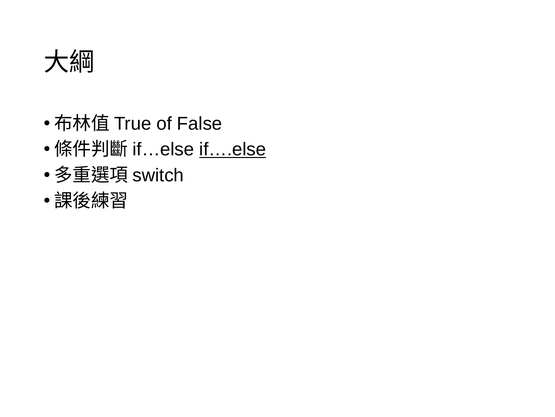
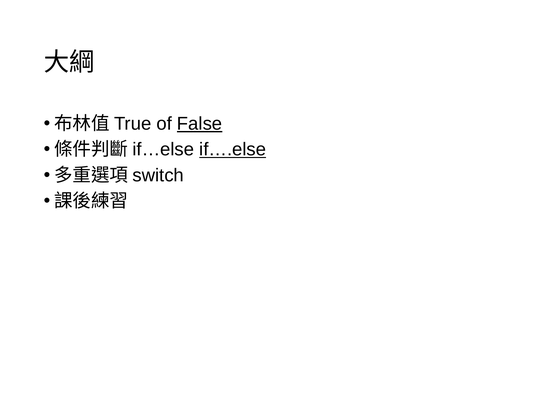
False underline: none -> present (200, 123)
